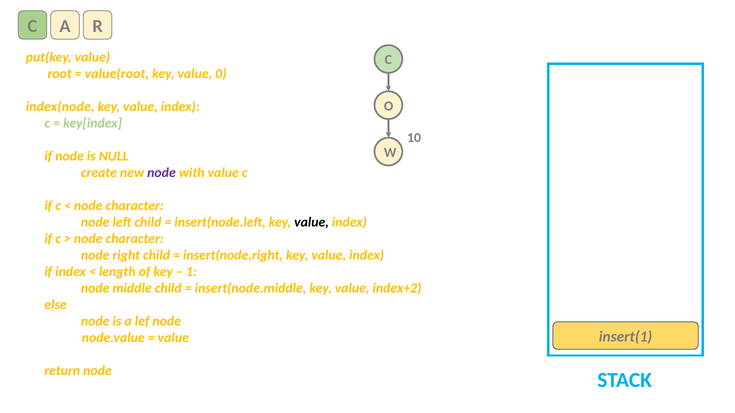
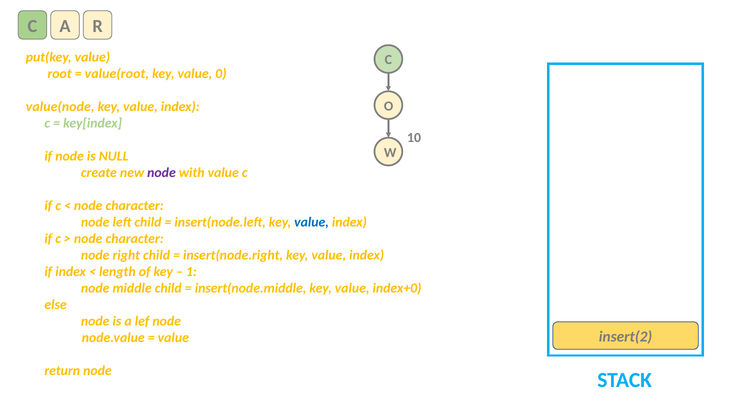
index(node: index(node -> value(node (60, 107)
value colour: black -> blue (312, 222)
index+2: index+2 -> index+0 (397, 289)
insert(1: insert(1 -> insert(2 (626, 337)
